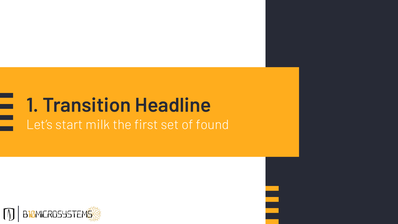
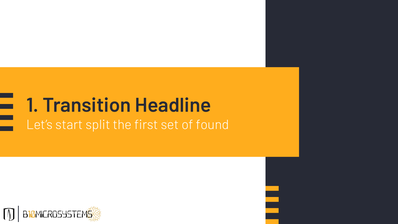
milk: milk -> split (98, 125)
